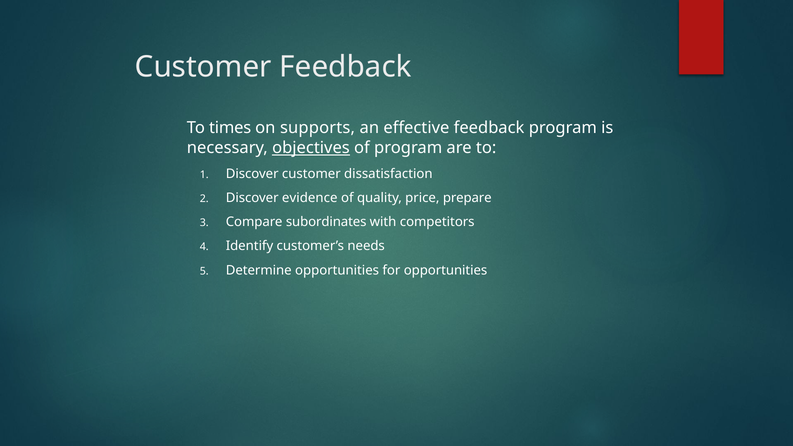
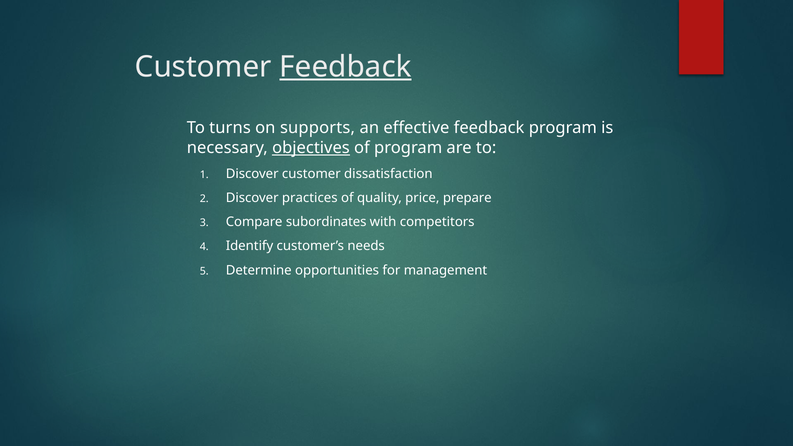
Feedback underline: none -> present (346, 67)
times: times -> turns (230, 128)
evidence: evidence -> practices (310, 198)
for opportunities: opportunities -> management (445, 270)
